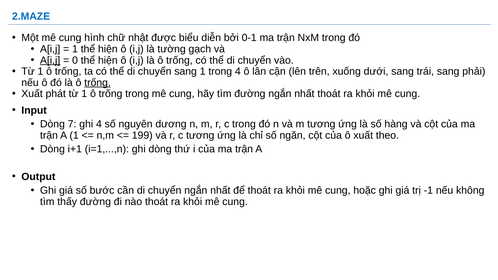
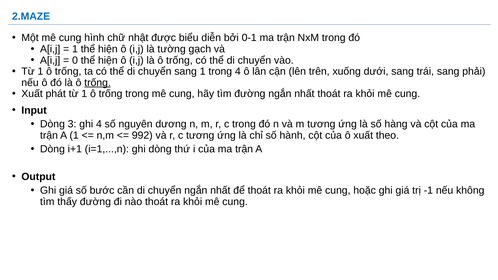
A[i,j underline: present -> none (50, 60)
7: 7 -> 3 (72, 124)
199: 199 -> 992 (142, 135)
ngăn: ngăn -> hành (293, 135)
